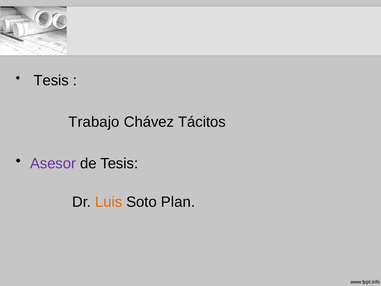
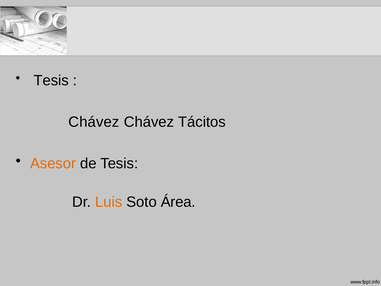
Trabajo: Trabajo -> Chávez (94, 122)
Asesor colour: purple -> orange (53, 163)
Plan: Plan -> Área (178, 202)
